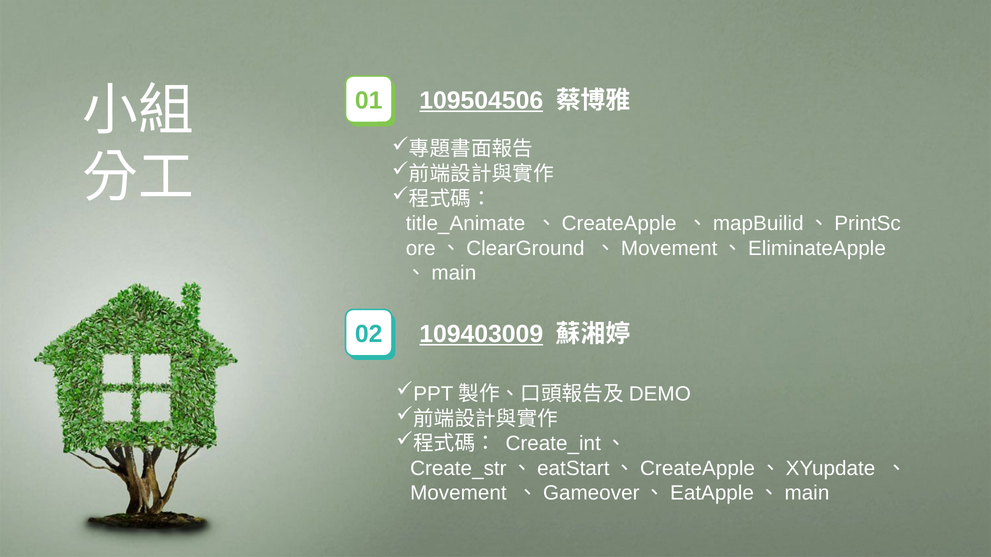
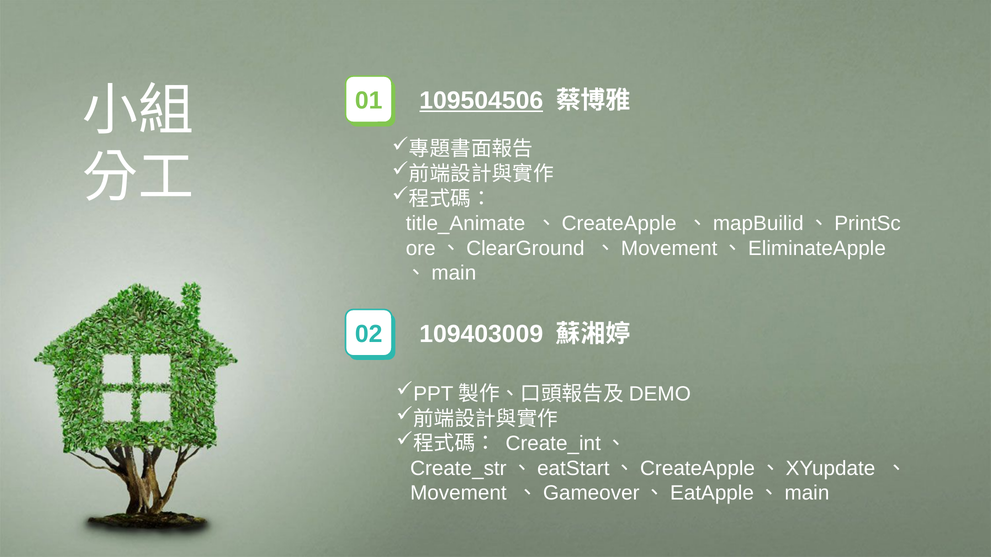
109403009 underline: present -> none (481, 334)
